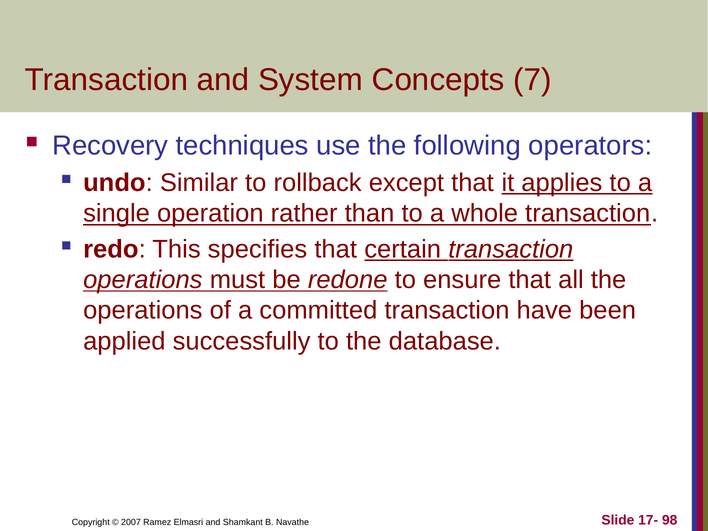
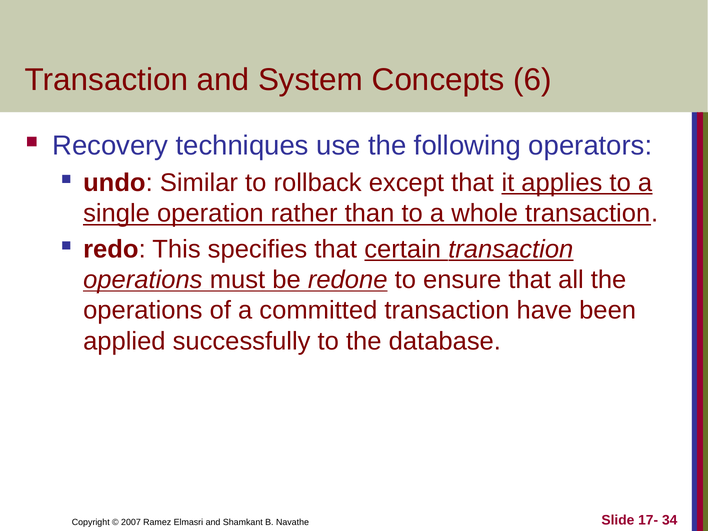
7: 7 -> 6 (533, 80)
98: 98 -> 34 (670, 520)
